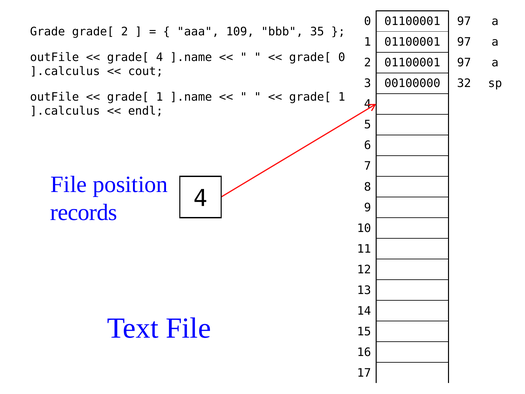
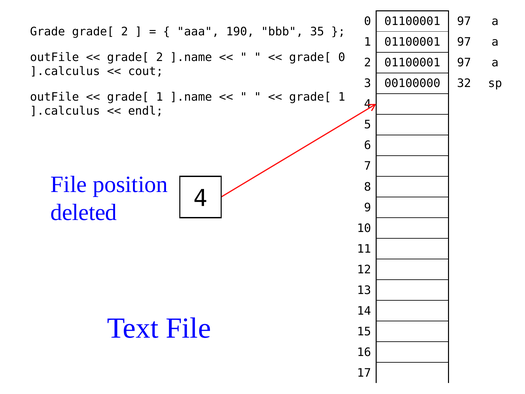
109: 109 -> 190 (240, 32)
4: 4 -> 2 (160, 57)
records: records -> deleted (84, 212)
